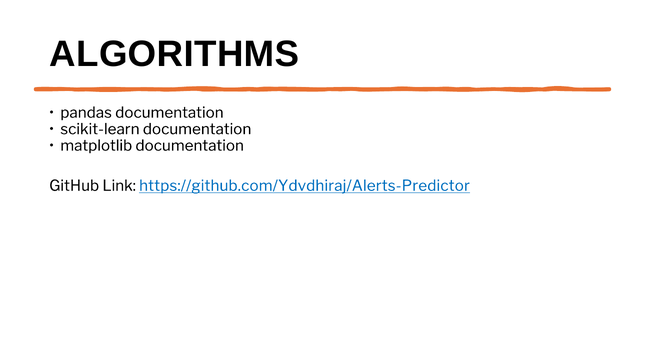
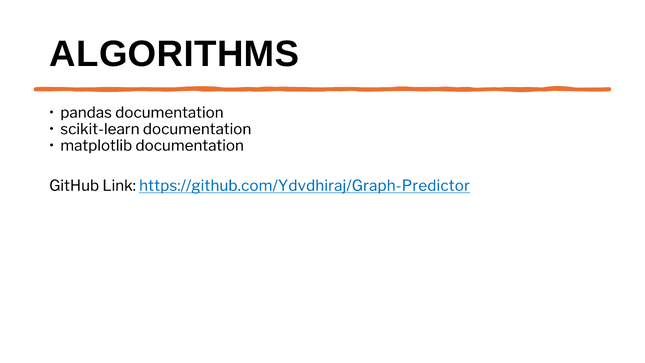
https://github.com/Ydvdhiraj/Alerts-Predictor: https://github.com/Ydvdhiraj/Alerts-Predictor -> https://github.com/Ydvdhiraj/Graph-Predictor (304, 186)
